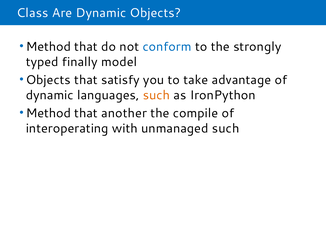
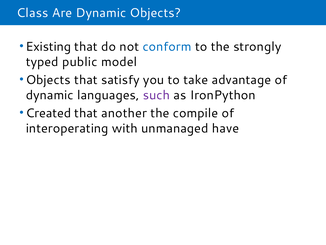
Method: Method -> Existing (48, 46)
finally: finally -> public (80, 62)
such colour: orange -> purple (156, 95)
Method: Method -> Created (48, 113)
unmanaged such: such -> have (226, 128)
